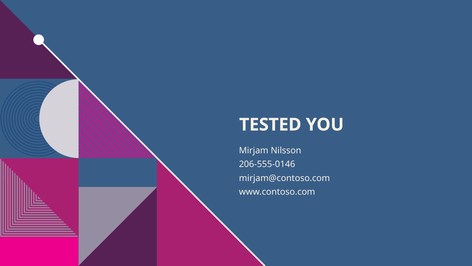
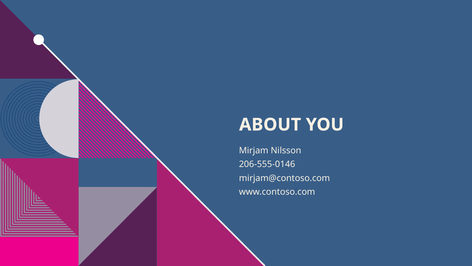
TESTED: TESTED -> ABOUT (270, 124)
